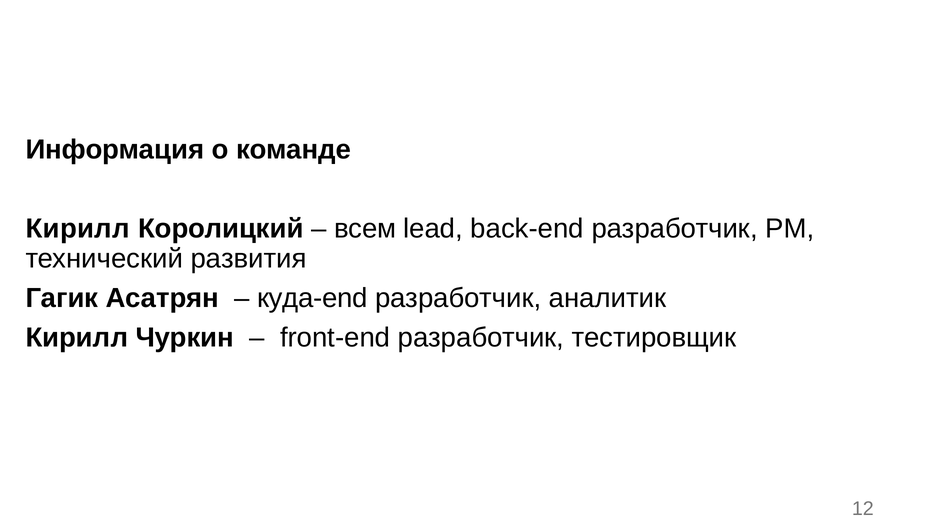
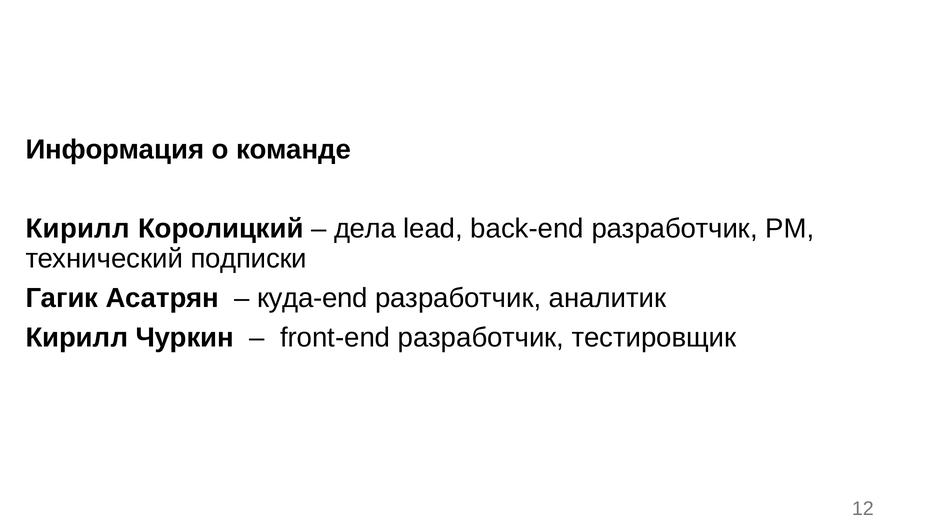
всем: всем -> дела (365, 229)
развития: развития -> подписки (249, 259)
